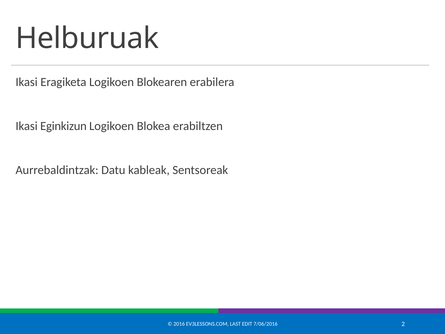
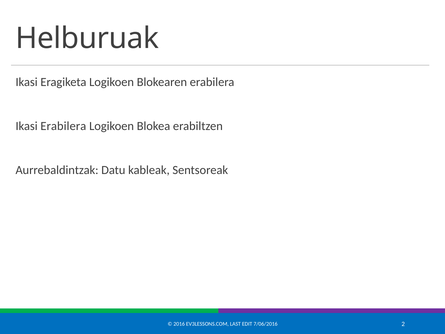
Ikasi Eginkizun: Eginkizun -> Erabilera (63, 126)
